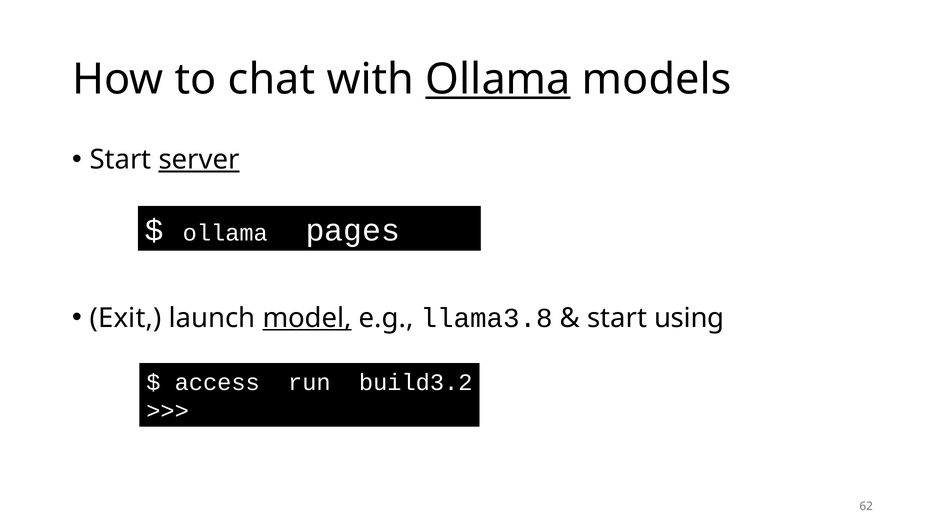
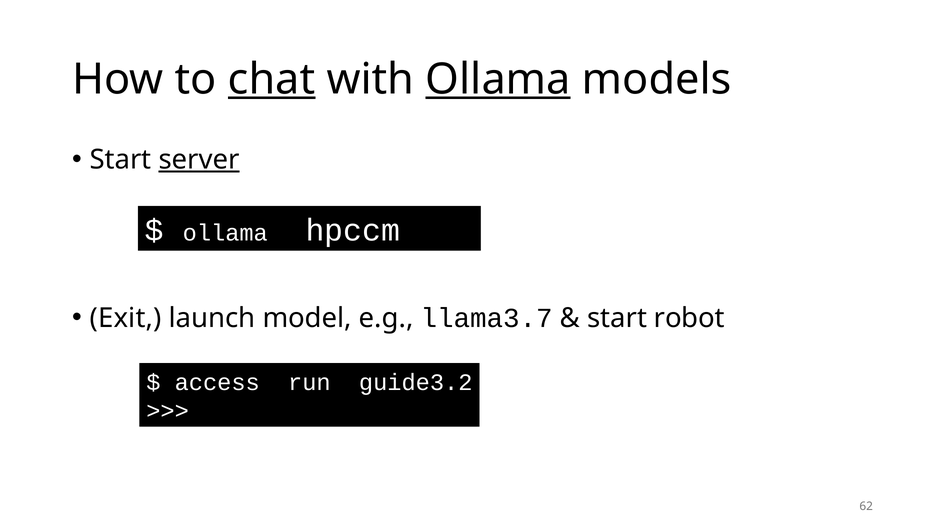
chat underline: none -> present (272, 79)
pages: pages -> hpccm (353, 231)
model underline: present -> none (307, 318)
llama3.8: llama3.8 -> llama3.7 (487, 318)
using: using -> robot (689, 318)
build3.2: build3.2 -> guide3.2 (416, 383)
